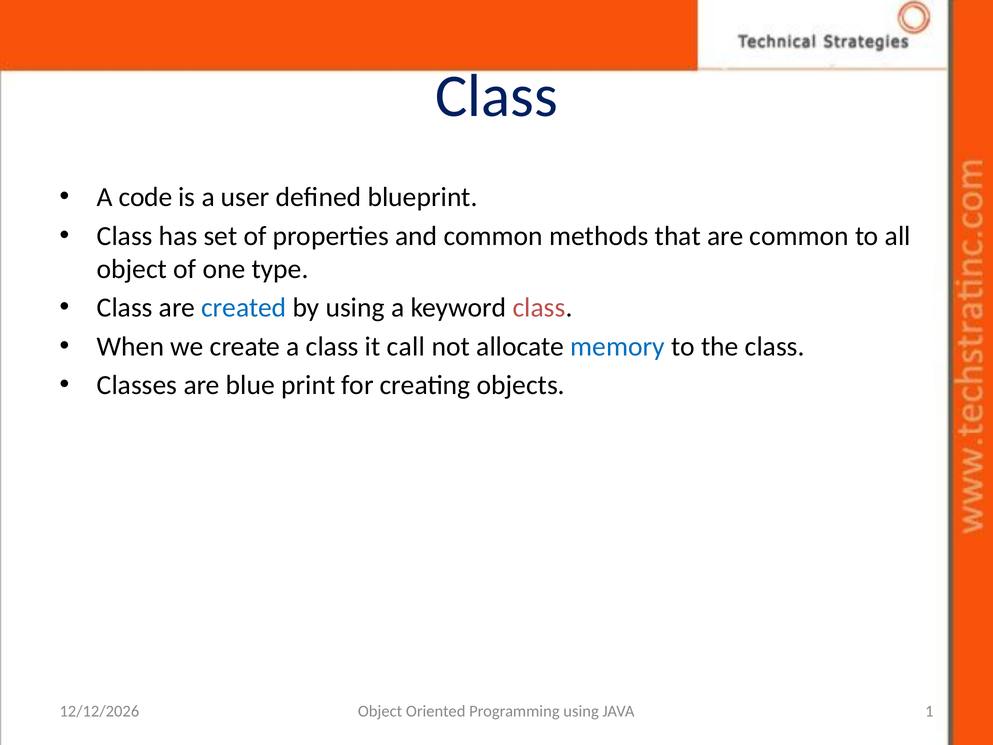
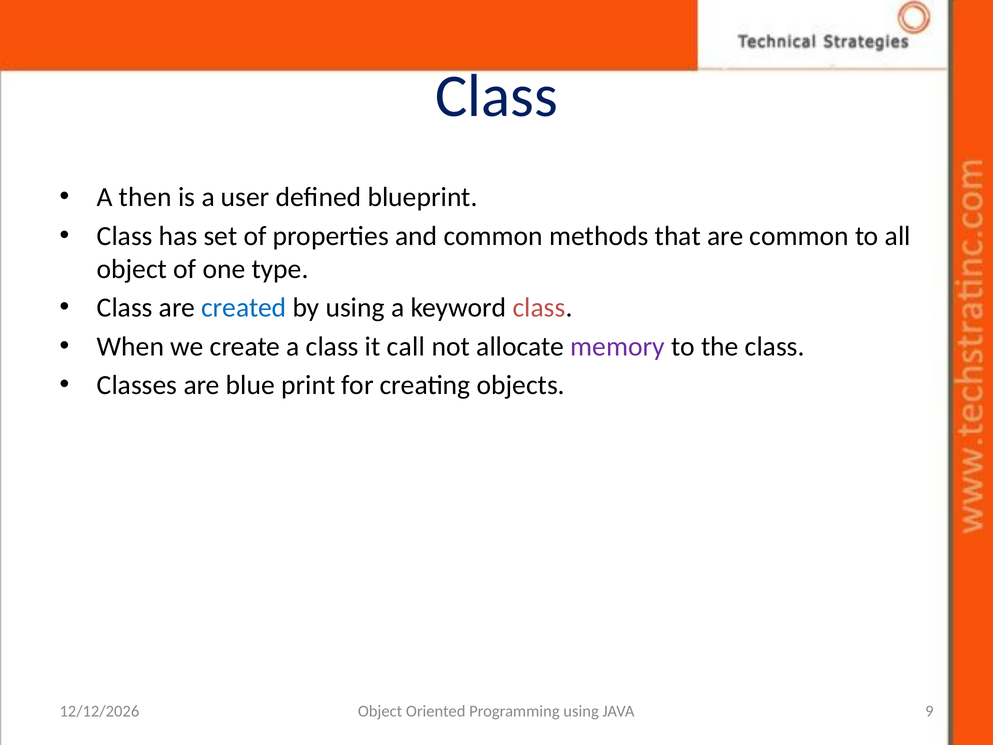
code: code -> then (145, 197)
memory colour: blue -> purple (618, 346)
1: 1 -> 9 (929, 711)
